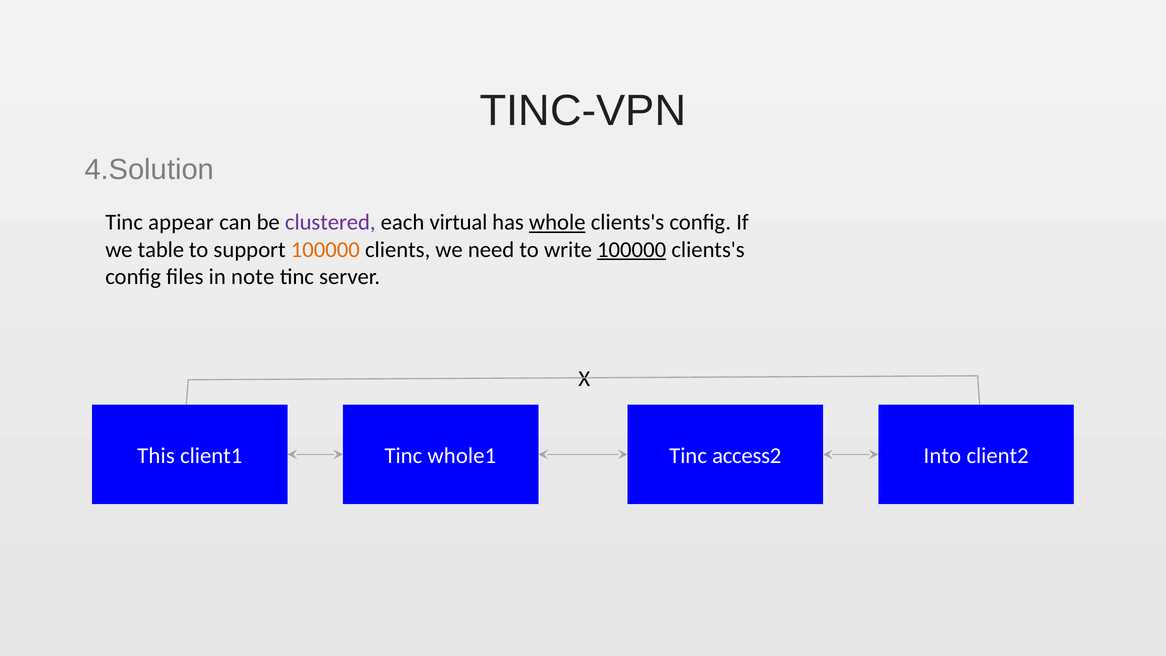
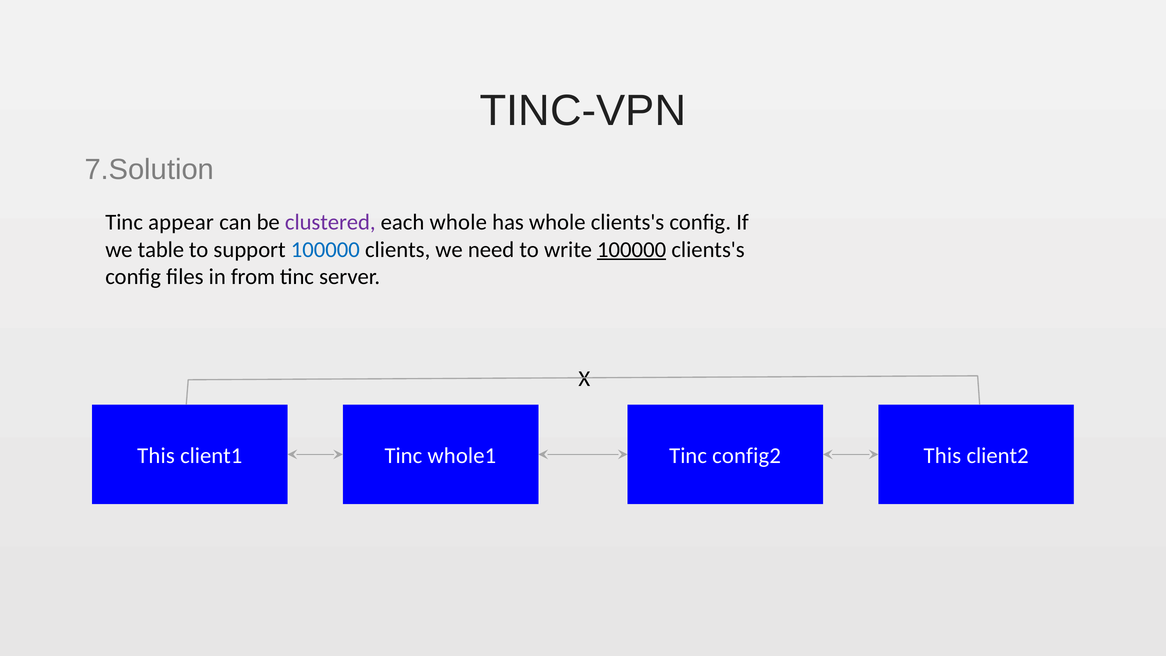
4.Solution: 4.Solution -> 7.Solution (149, 170)
each virtual: virtual -> whole (458, 222)
whole underline: present -> none (557, 222)
100000 colour: orange -> blue (325, 250)
note: note -> from (253, 277)
access2: access2 -> config2 (746, 456)
client1 Into: Into -> This (942, 456)
